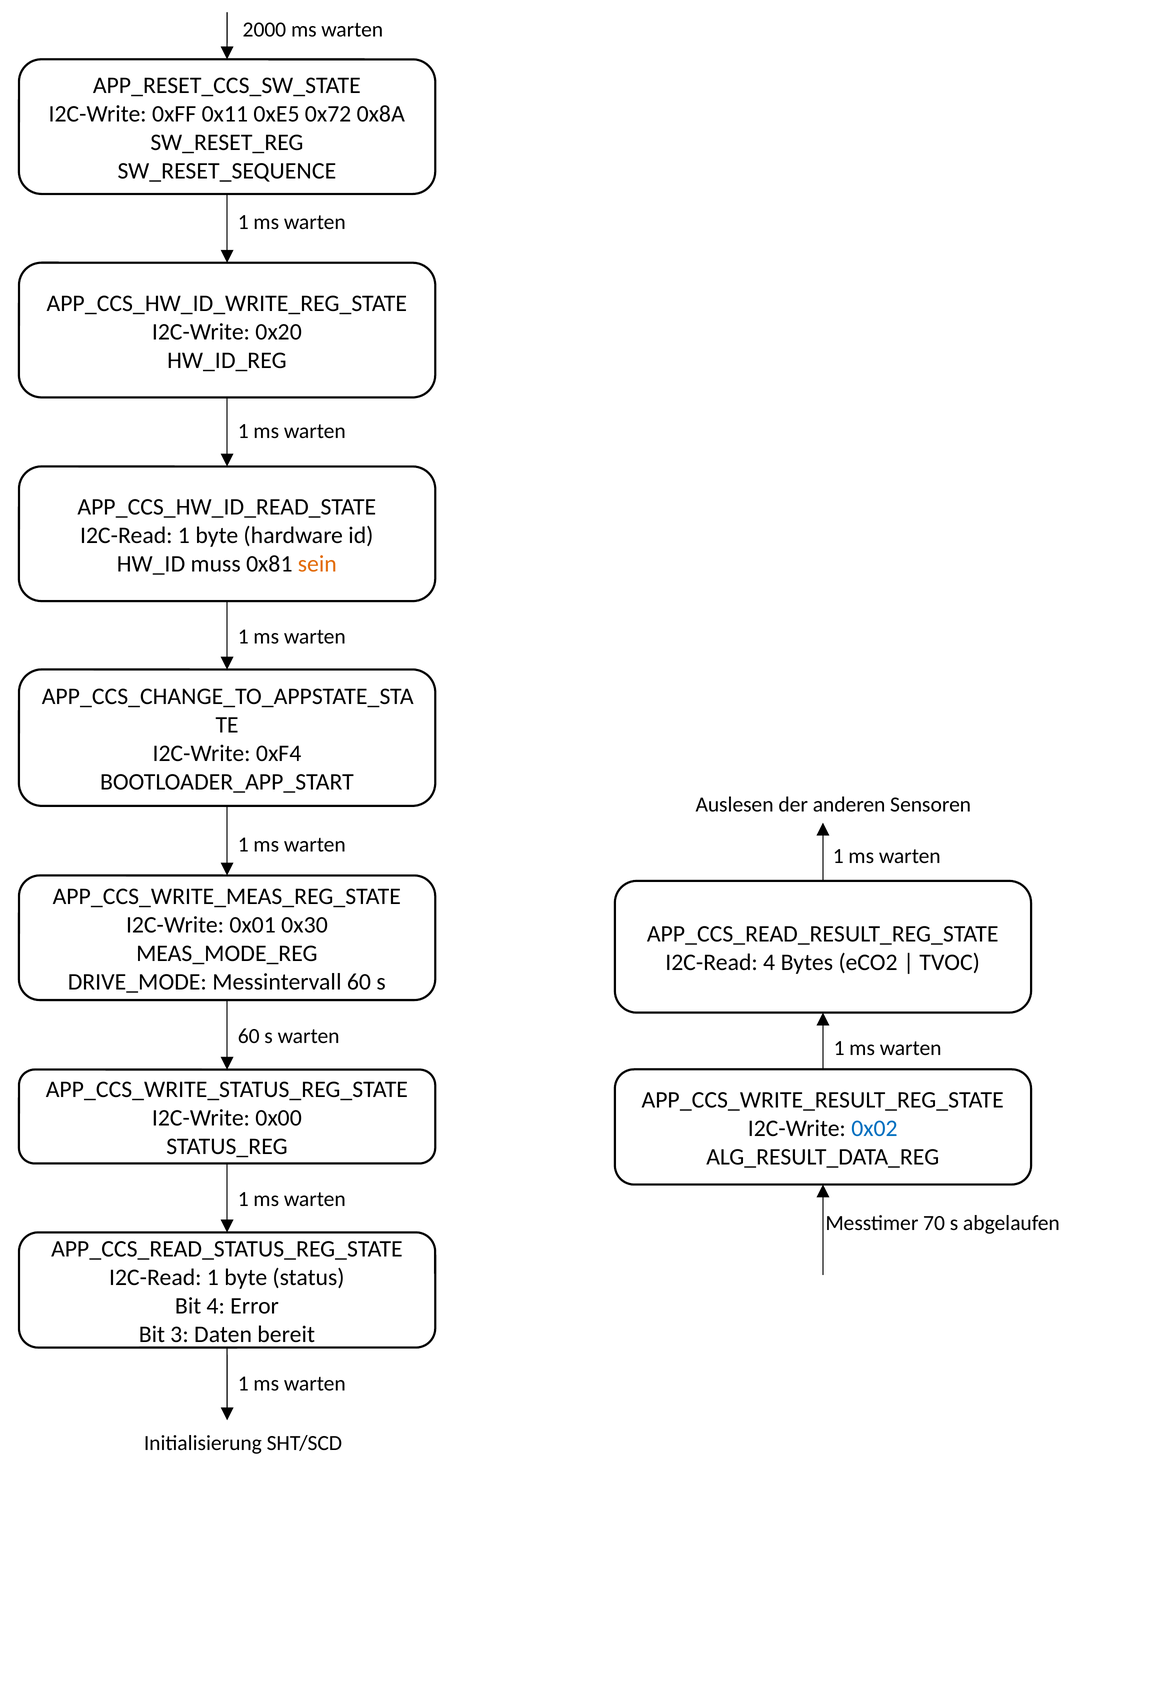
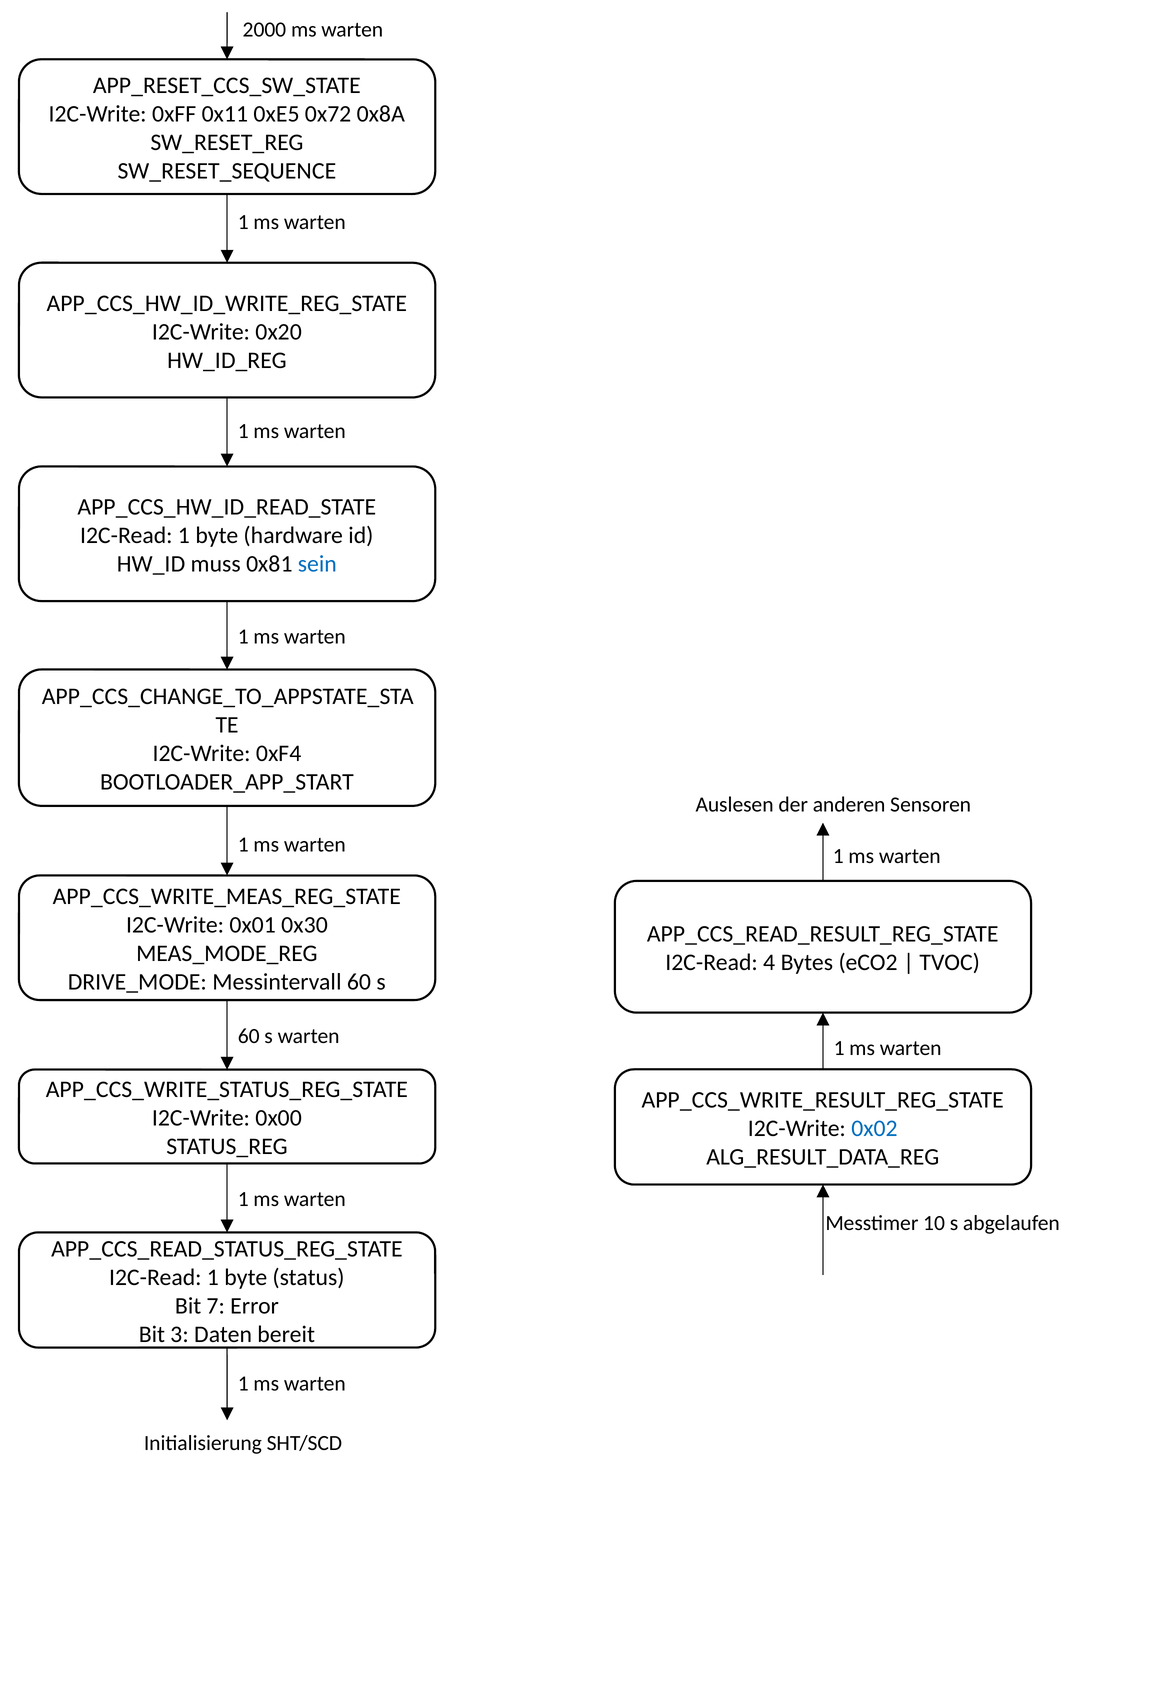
sein colour: orange -> blue (317, 564)
70: 70 -> 10 (934, 1223)
Bit 4: 4 -> 7 (216, 1306)
